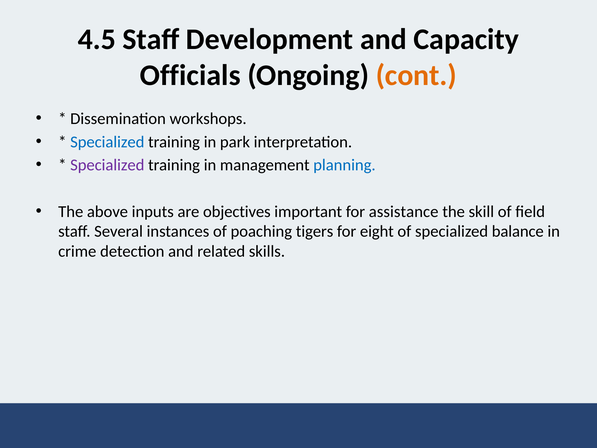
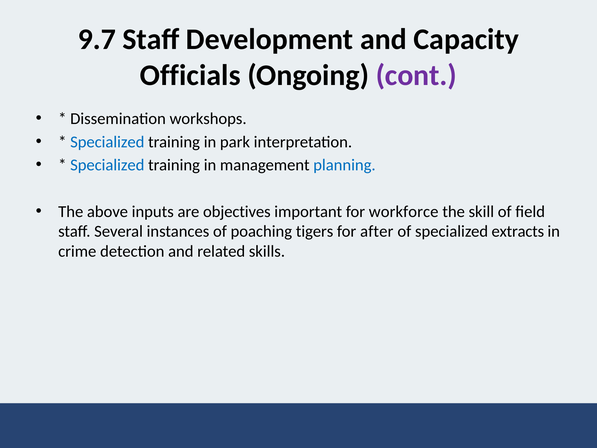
4.5: 4.5 -> 9.7 (97, 39)
cont colour: orange -> purple (416, 75)
Specialized colour: purple -> blue (107, 165)
assistance: assistance -> workforce (404, 211)
eight: eight -> after (377, 231)
balance: balance -> extracts (518, 231)
